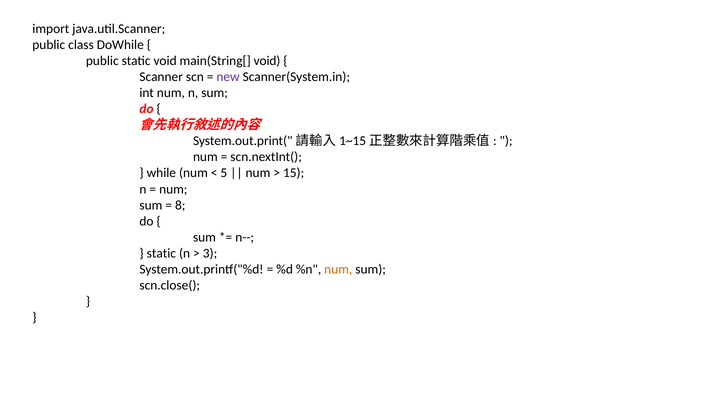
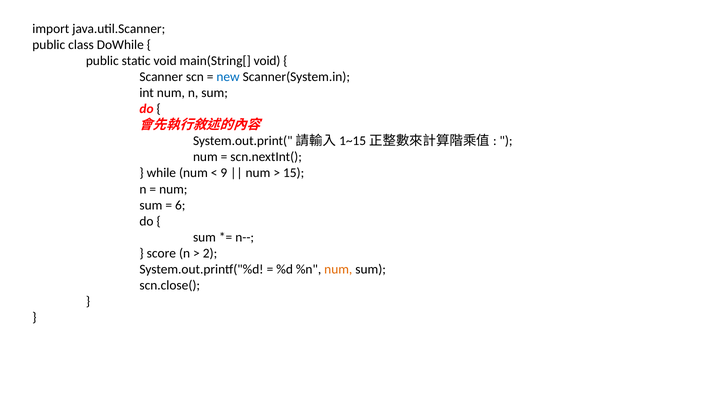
new colour: purple -> blue (228, 77)
5: 5 -> 9 (224, 173)
8: 8 -> 6 (180, 205)
static: static -> score (161, 254)
3: 3 -> 2 (210, 254)
